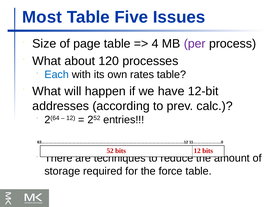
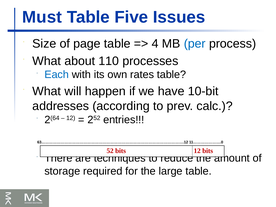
Most: Most -> Must (42, 17)
per colour: purple -> blue (195, 44)
120: 120 -> 110 (109, 61)
12-bit: 12-bit -> 10-bit (203, 91)
force: force -> large (171, 171)
